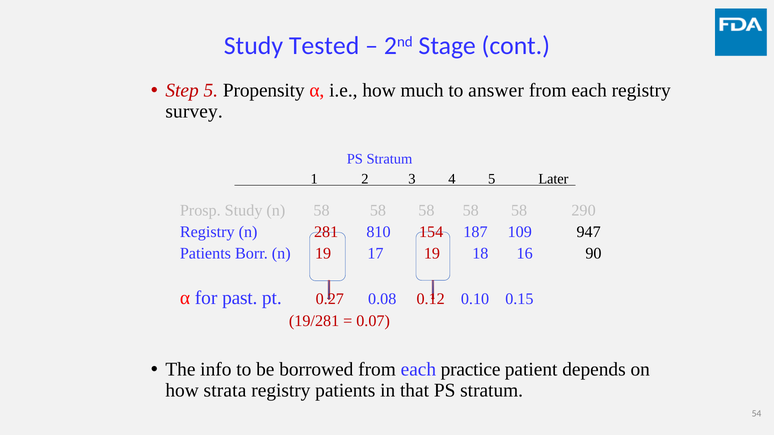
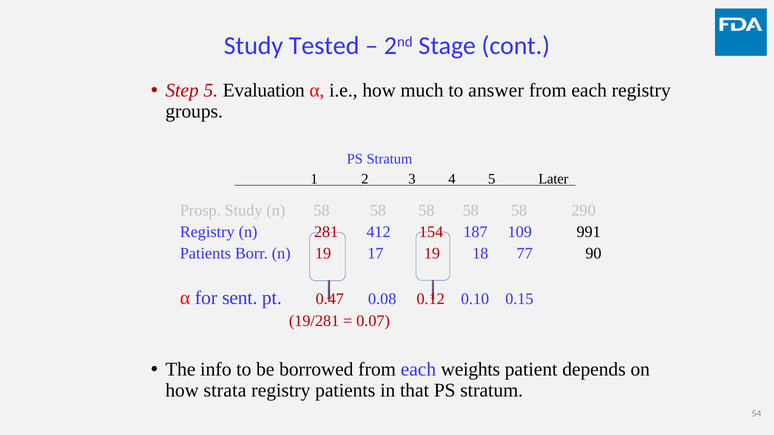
Propensity: Propensity -> Evaluation (264, 91)
survey: survey -> groups (194, 112)
810: 810 -> 412 (379, 232)
947: 947 -> 991 (589, 232)
16: 16 -> 77 (525, 253)
past: past -> sent (240, 298)
0.27: 0.27 -> 0.47 (330, 299)
practice: practice -> weights (471, 370)
